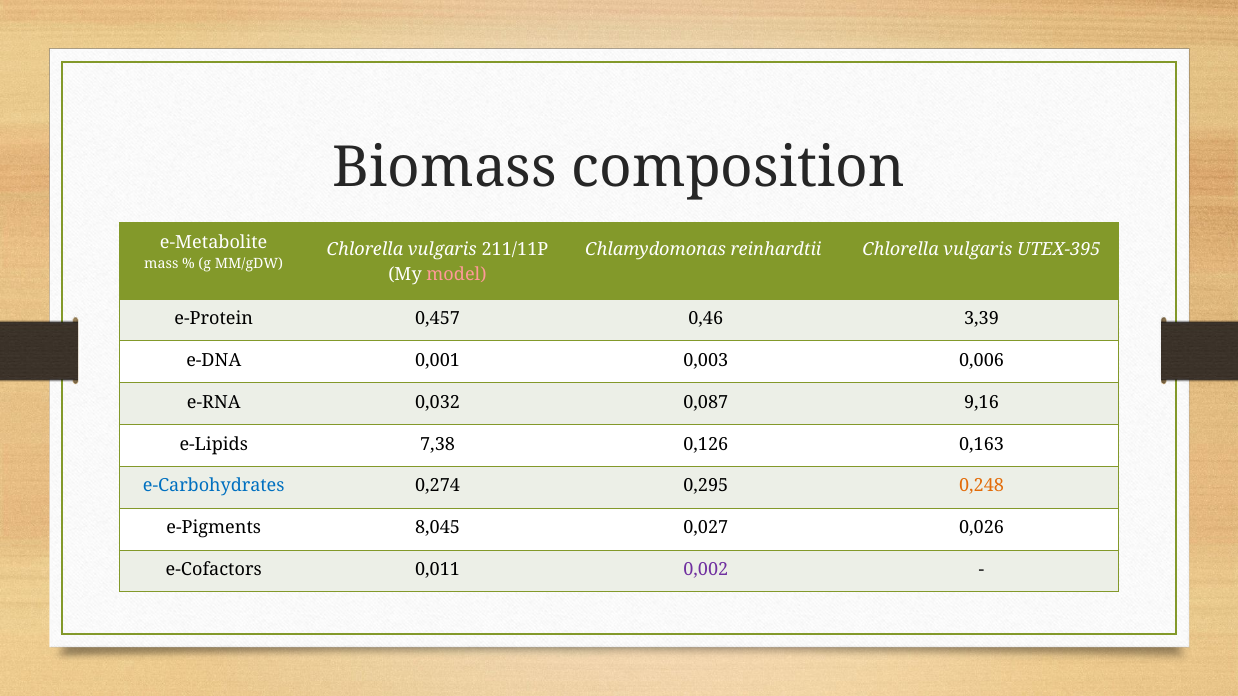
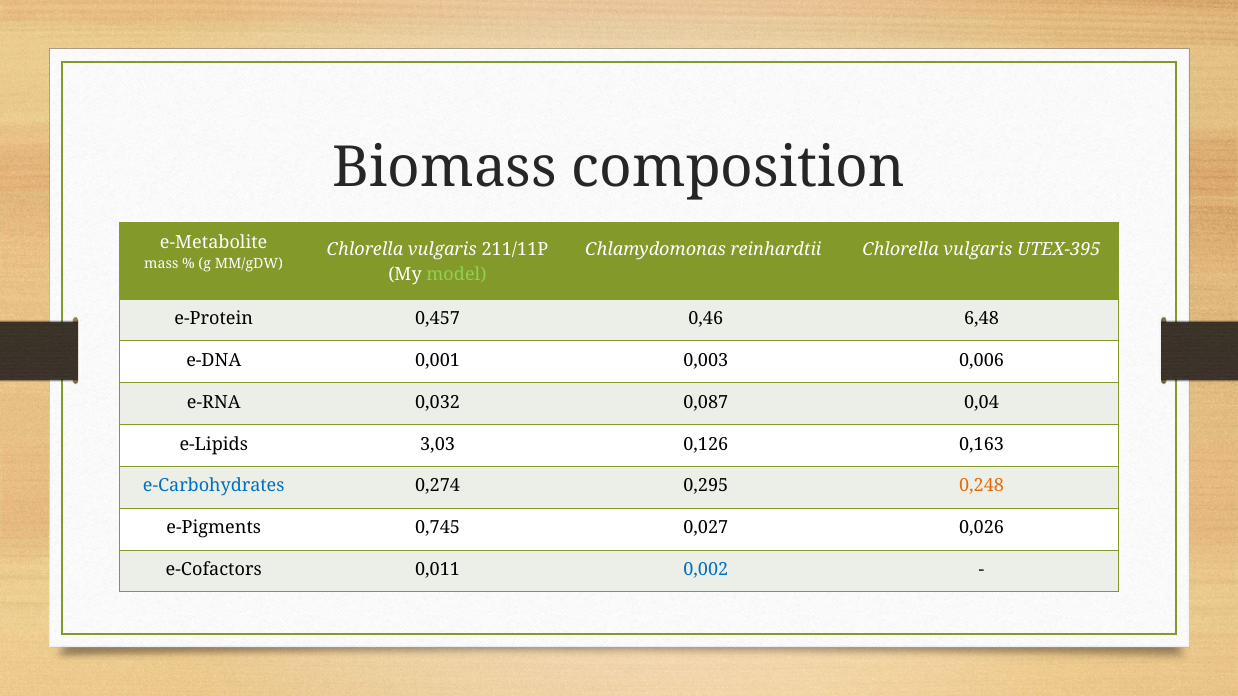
model colour: pink -> light green (456, 274)
3,39: 3,39 -> 6,48 (981, 319)
9,16: 9,16 -> 0,04 (981, 403)
7,38: 7,38 -> 3,03 (438, 444)
8,045: 8,045 -> 0,745 (438, 528)
0,002 colour: purple -> blue (706, 570)
